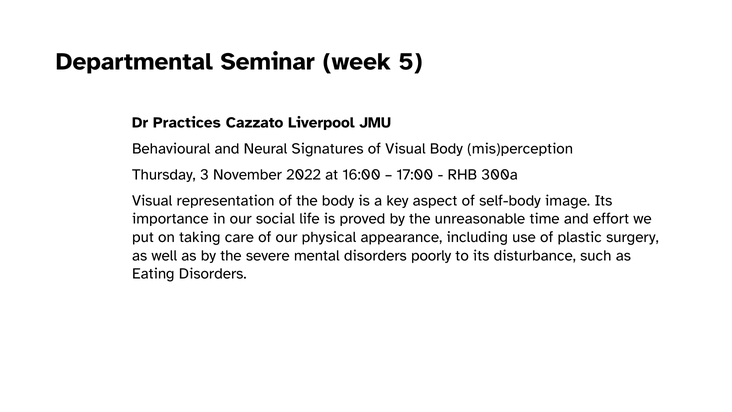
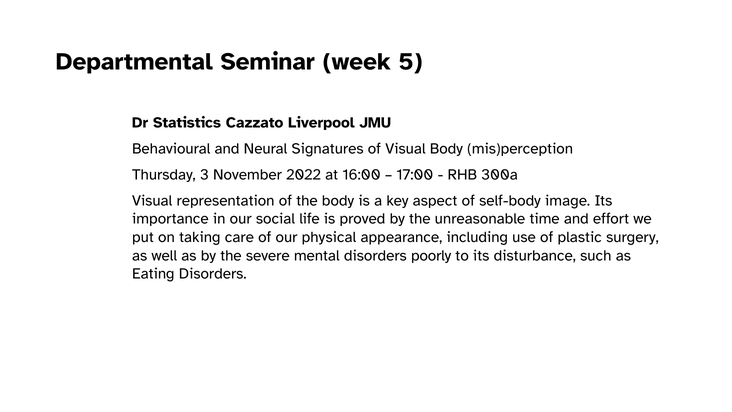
Practices: Practices -> Statistics (187, 123)
